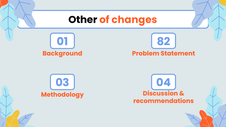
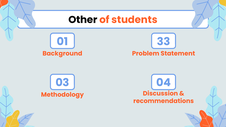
changes: changes -> students (134, 20)
82: 82 -> 33 (164, 42)
